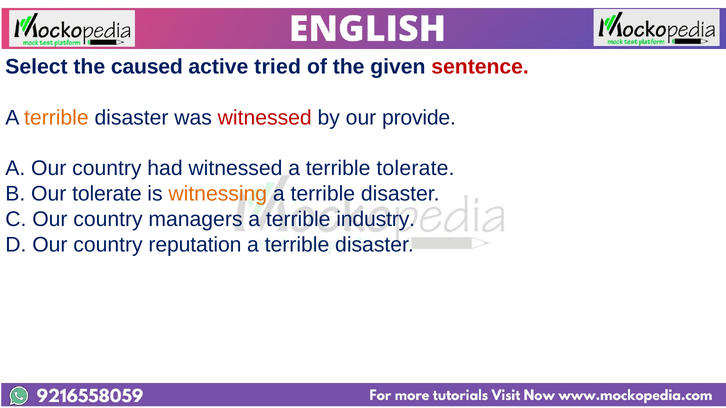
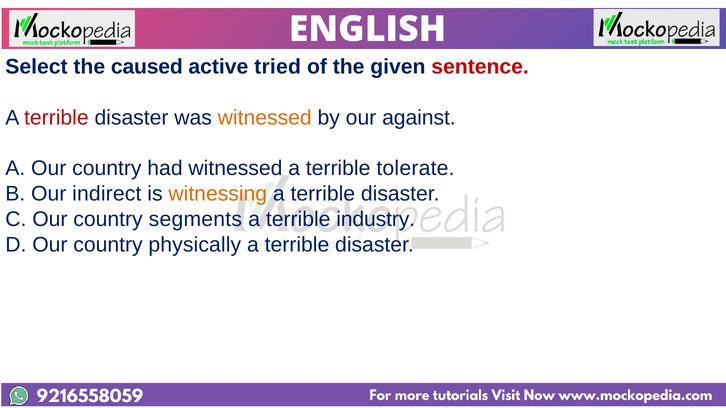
terrible colour: orange -> red (56, 118)
witnessed colour: red -> orange (265, 118)
provide: provide -> against (419, 118)
Our tolerate: tolerate -> indirect (107, 194)
managers: managers -> segments (195, 219)
reputation: reputation -> physically (195, 245)
